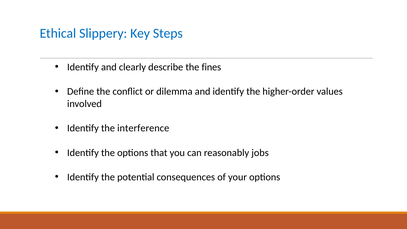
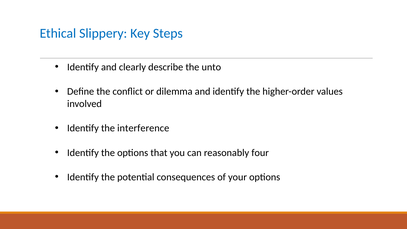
fines: fines -> unto (211, 67)
jobs: jobs -> four (260, 153)
